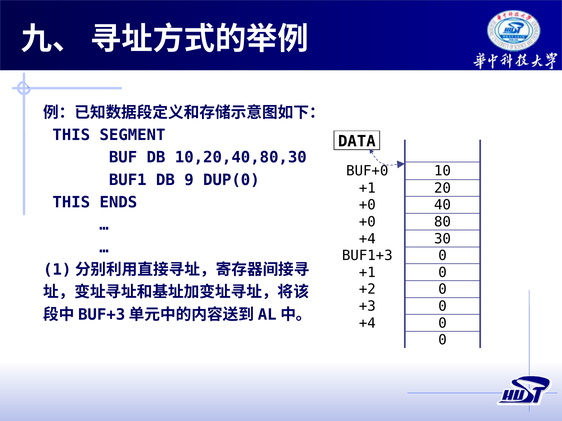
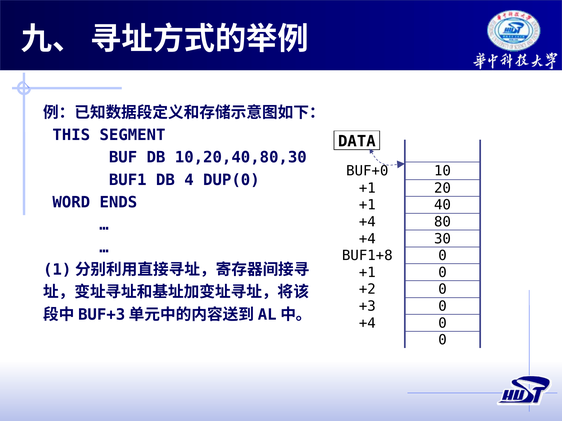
9: 9 -> 4 (189, 180)
THIS: THIS -> WORD (71, 203)
+0: +0 -> +1 (367, 205)
+0: +0 -> +4 (367, 222)
BUF1+3: BUF1+3 -> BUF1+8 (367, 256)
